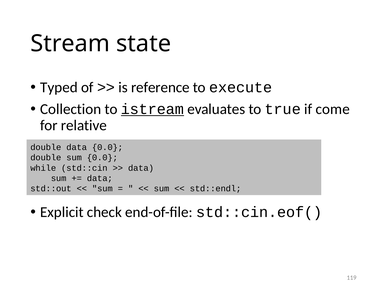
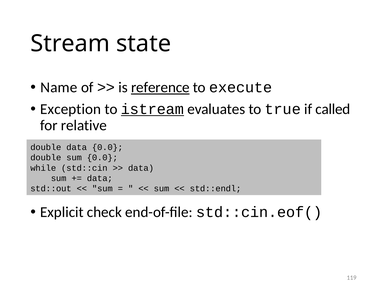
Typed: Typed -> Name (59, 87)
reference underline: none -> present (160, 87)
Collection: Collection -> Exception (71, 109)
come: come -> called (333, 109)
